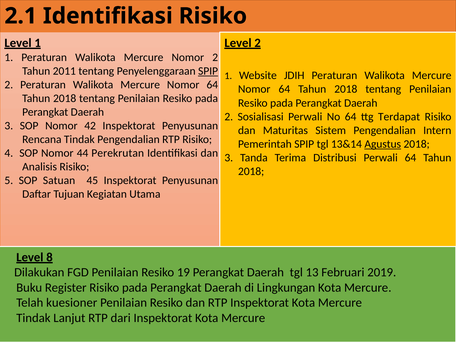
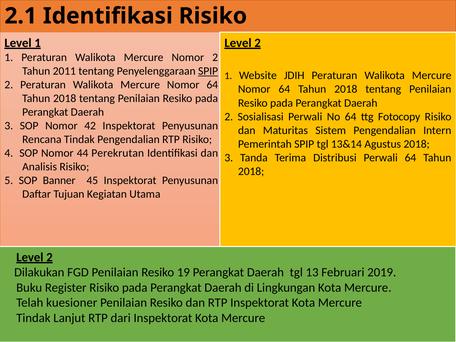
Terdapat: Terdapat -> Fotocopy (399, 117)
Agustus underline: present -> none (383, 144)
Satuan: Satuan -> Banner (59, 180)
8: 8 -> 2 (49, 257)
